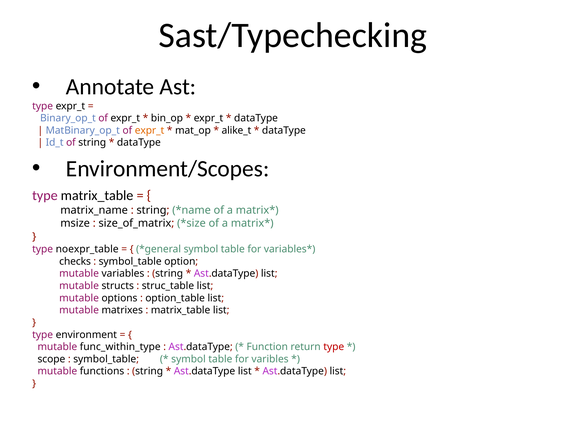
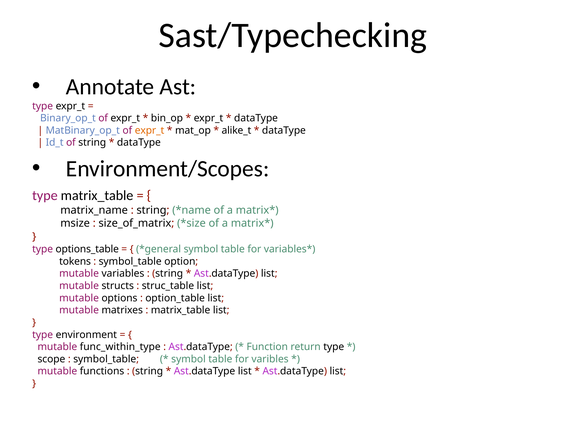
noexpr_table: noexpr_table -> options_table (87, 249)
checks: checks -> tokens (75, 261)
type colour: red -> black (334, 346)
